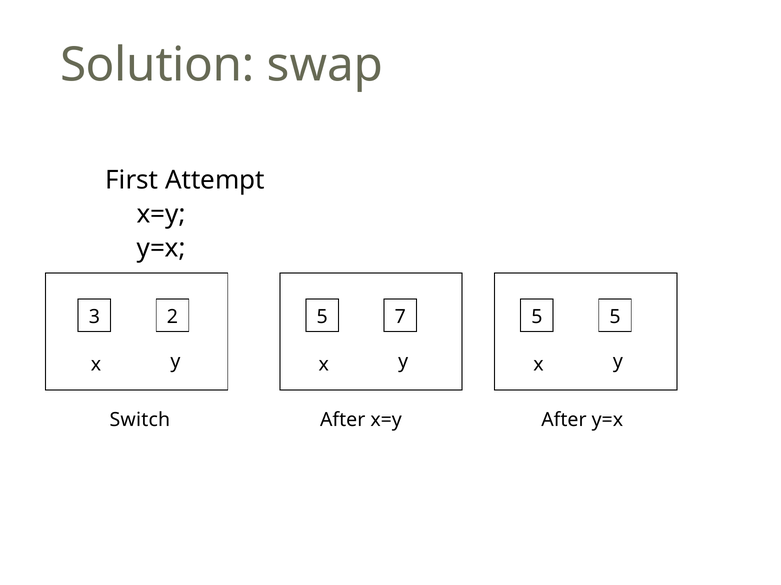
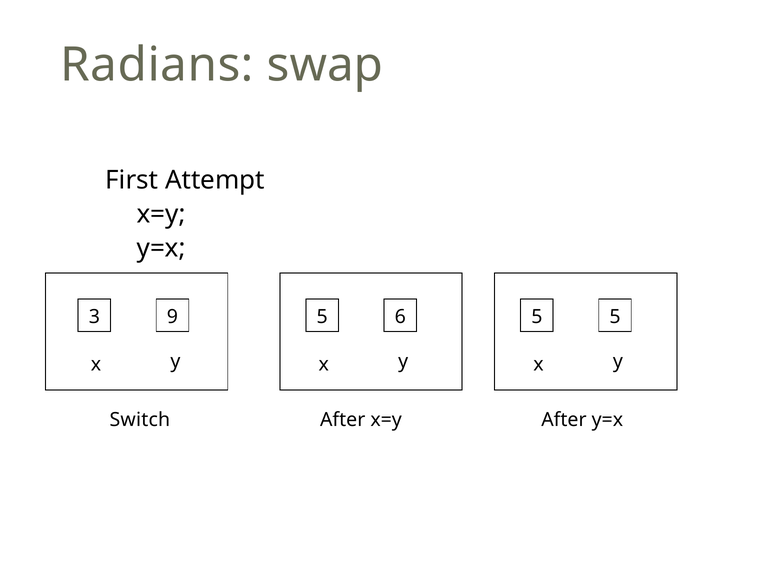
Solution: Solution -> Radians (157, 65)
2: 2 -> 9 (172, 317)
7: 7 -> 6 (400, 317)
